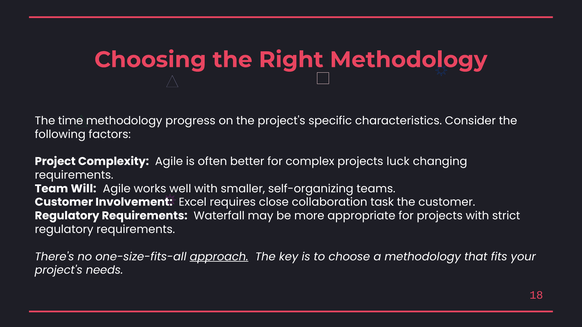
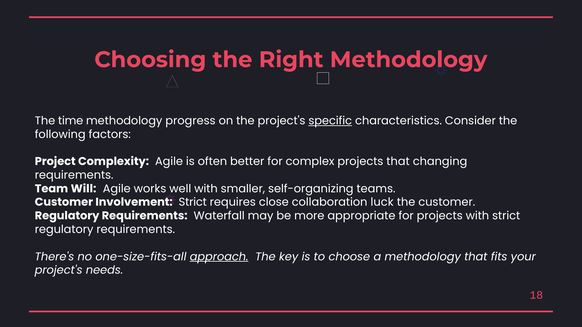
specific underline: none -> present (330, 121)
projects luck: luck -> that (398, 162)
Involvement Excel: Excel -> Strict (193, 202)
task: task -> luck (382, 202)
